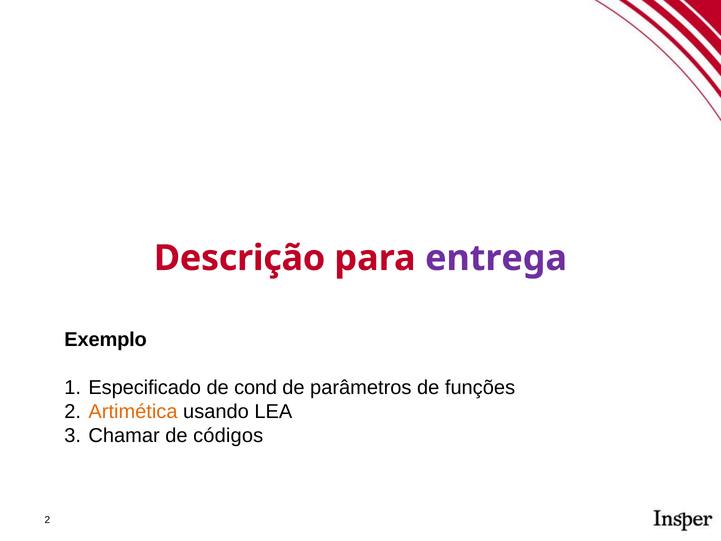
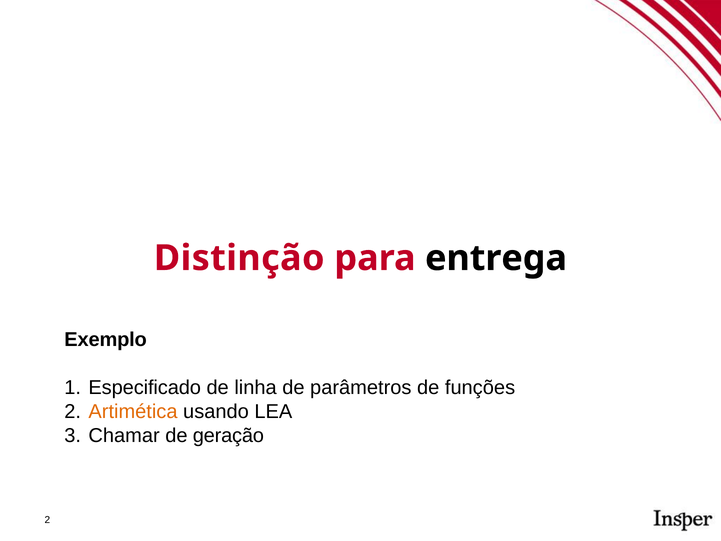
Descrição: Descrição -> Distinção (239, 258)
entrega colour: purple -> black (496, 258)
cond: cond -> linha (256, 387)
códigos: códigos -> geração (228, 436)
